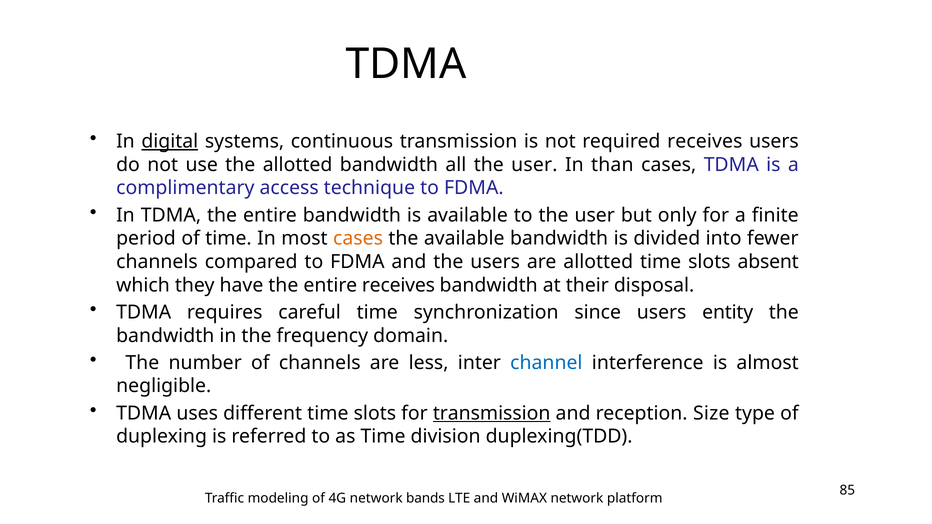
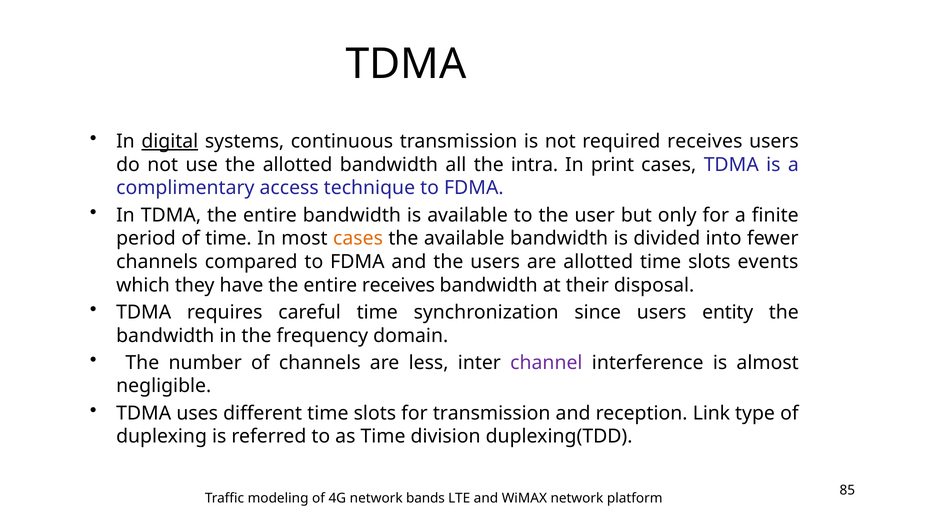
all the user: user -> intra (535, 165)
than: than -> print (613, 165)
absent: absent -> events (768, 262)
channel colour: blue -> purple (546, 363)
transmission underline: present -> none (492, 413)
Size: Size -> Link (711, 413)
